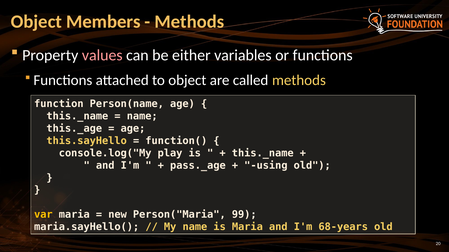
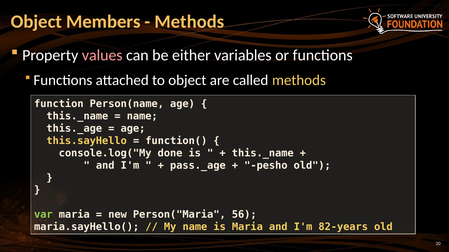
play: play -> done (170, 153)
using: using -> pesho (266, 166)
var colour: yellow -> light green (43, 215)
99: 99 -> 56 (244, 215)
68-years: 68-years -> 82-years (343, 227)
